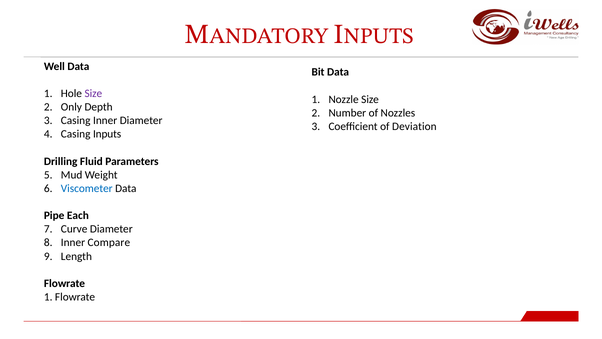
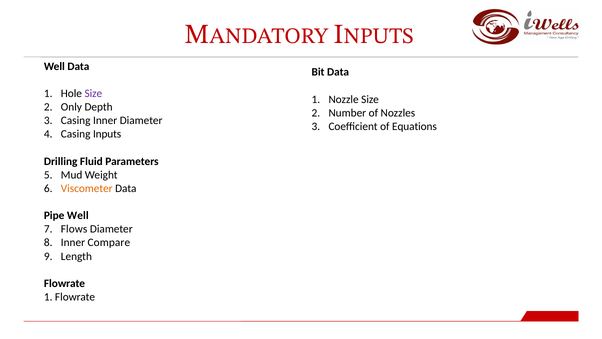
Deviation: Deviation -> Equations (414, 126)
Viscometer colour: blue -> orange (87, 188)
Pipe Each: Each -> Well (78, 215)
Curve: Curve -> Flows (74, 229)
